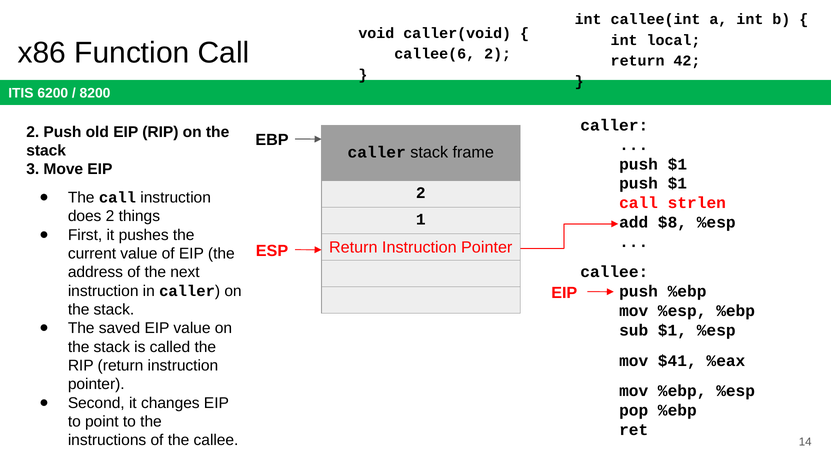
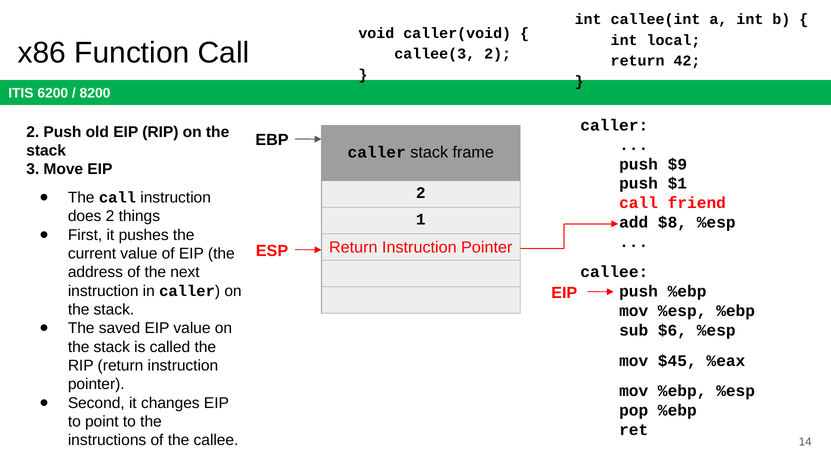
callee(6: callee(6 -> callee(3 (435, 54)
$1: $1 -> $9 (677, 164)
strlen: strlen -> friend (697, 203)
sub $1: $1 -> $6 (672, 331)
$41: $41 -> $45 (677, 361)
